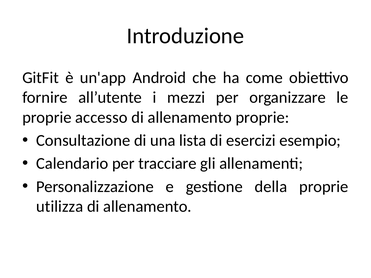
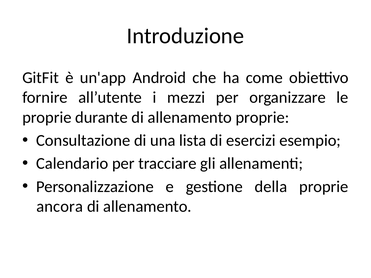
accesso: accesso -> durante (102, 117)
utilizza: utilizza -> ancora (60, 207)
